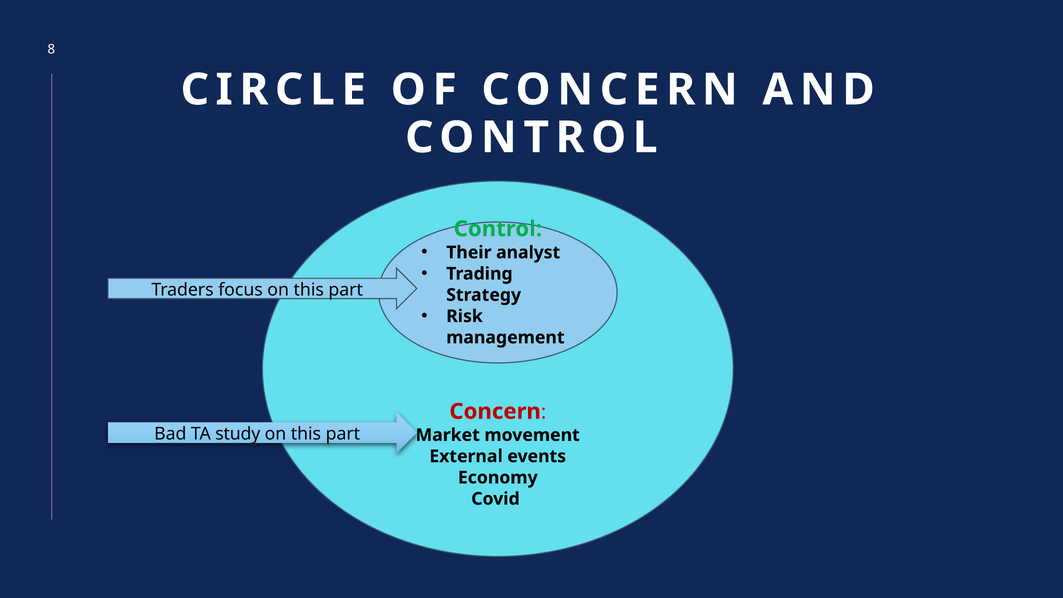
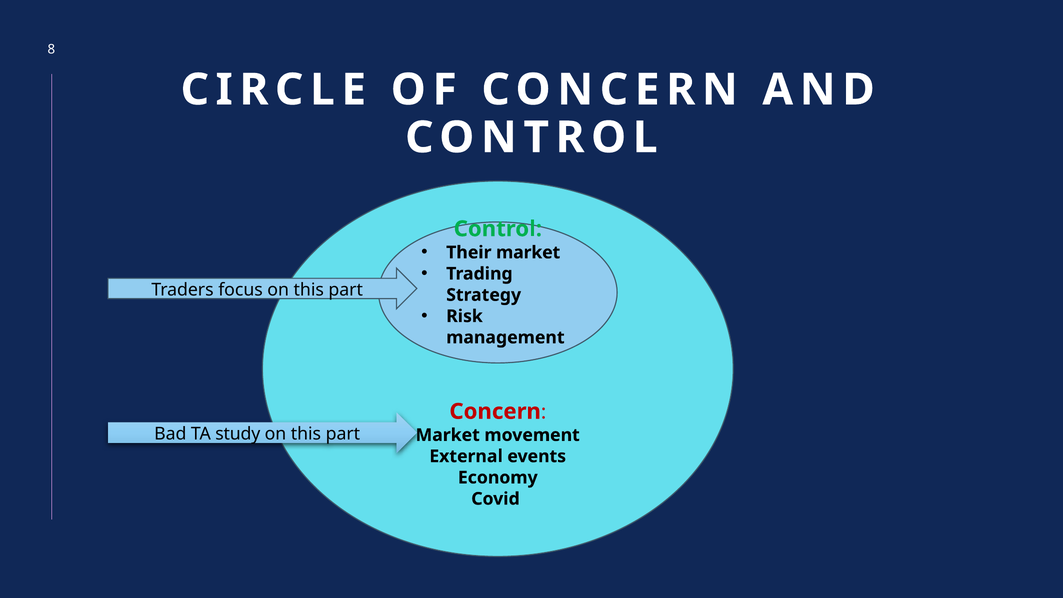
Their analyst: analyst -> market (528, 252)
